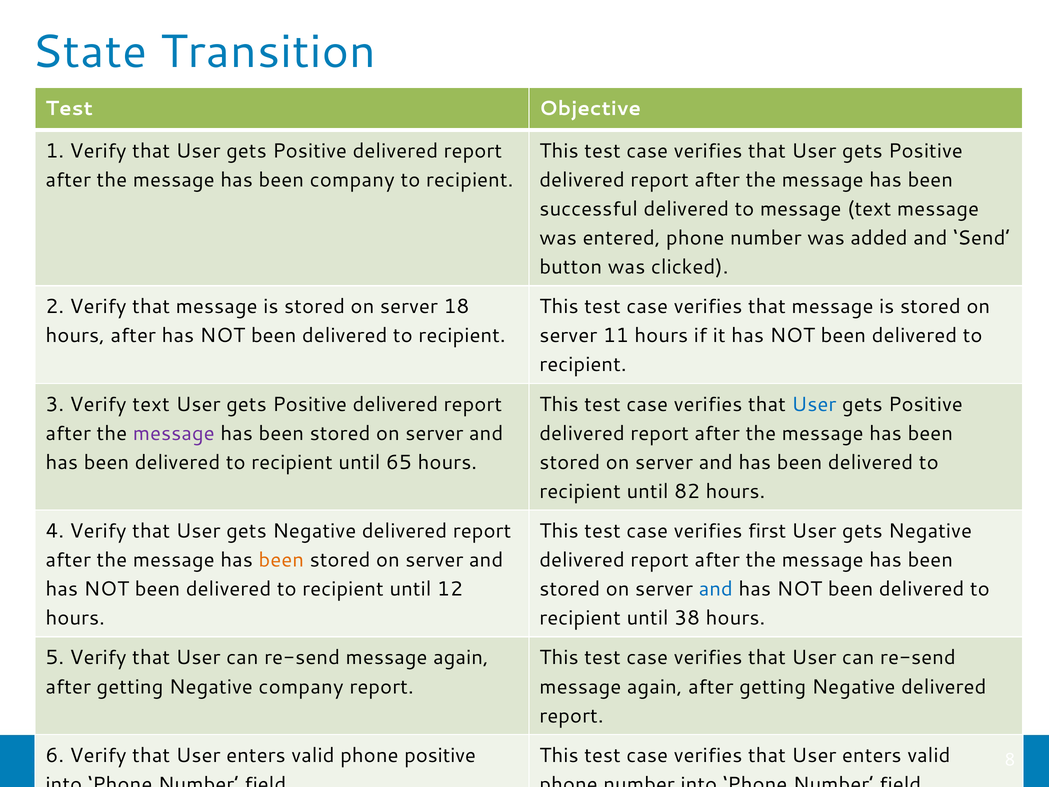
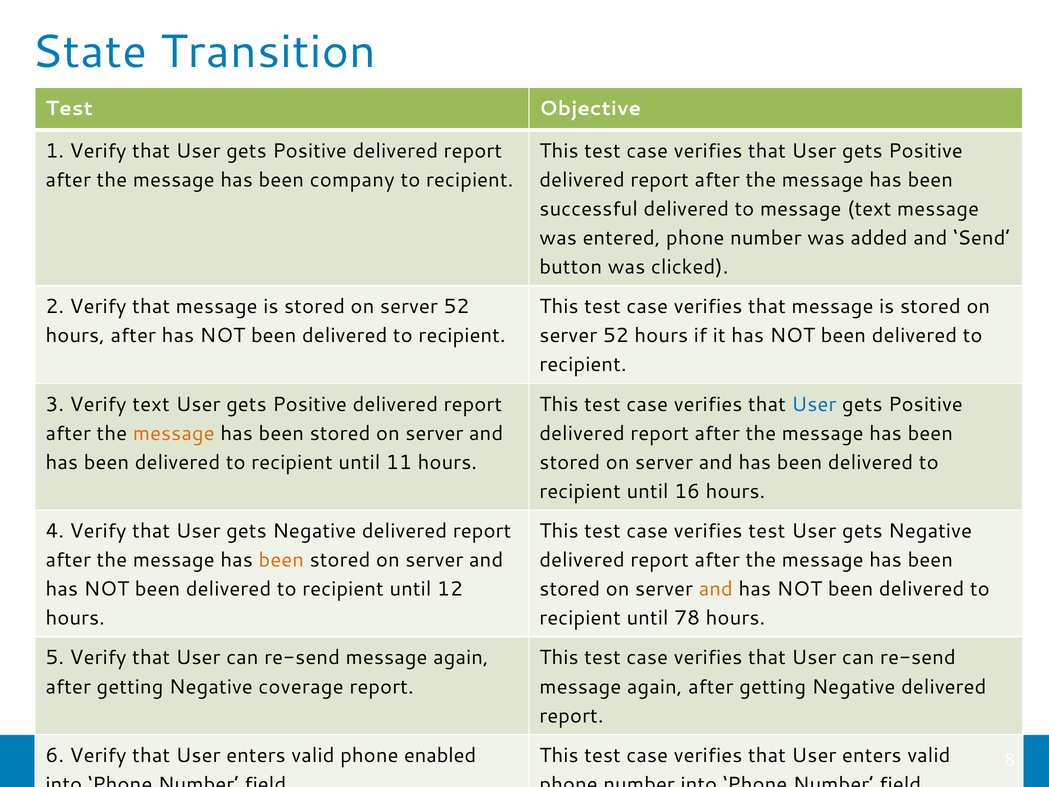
18: 18 -> 52 (456, 307)
11: 11 -> 52 (616, 336)
message colour: purple -> orange (174, 433)
65: 65 -> 11 (399, 462)
82: 82 -> 16 (687, 491)
verifies first: first -> test (767, 531)
and colour: blue -> orange (716, 589)
38: 38 -> 78 (687, 618)
Negative company: company -> coverage (301, 687)
phone positive: positive -> enabled (440, 755)
